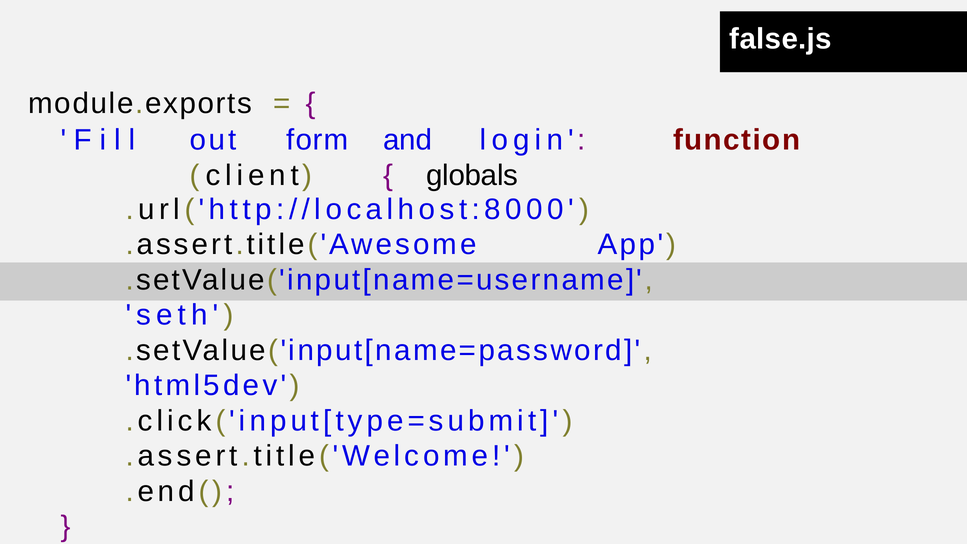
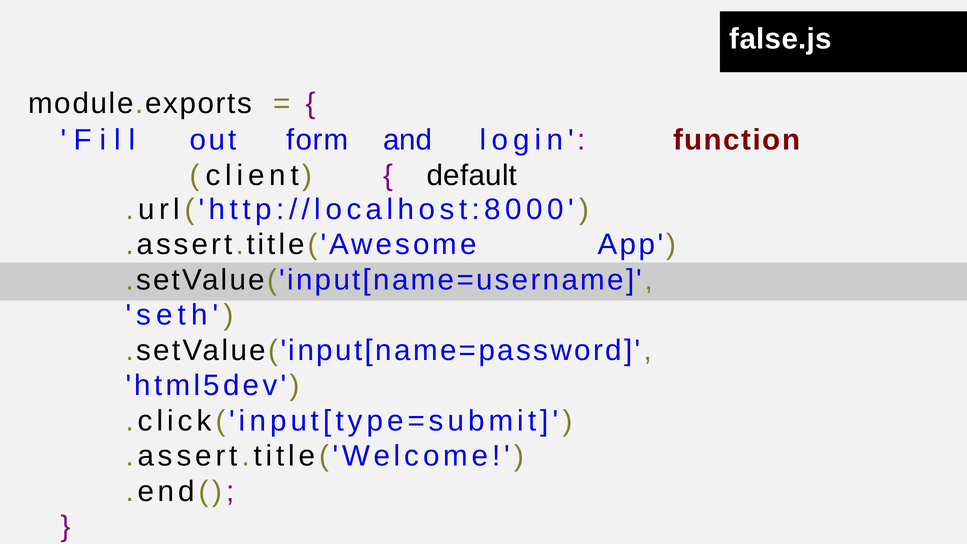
globals: globals -> default (472, 175)
